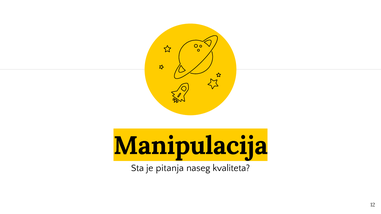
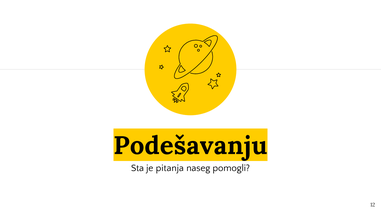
Manipulacija: Manipulacija -> Podešavanju (190, 146)
kvaliteta: kvaliteta -> pomogli (231, 168)
